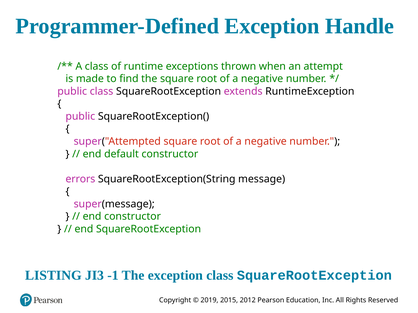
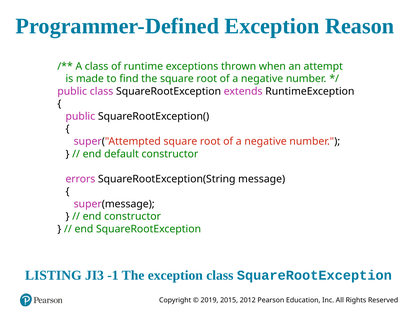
Handle: Handle -> Reason (360, 26)
